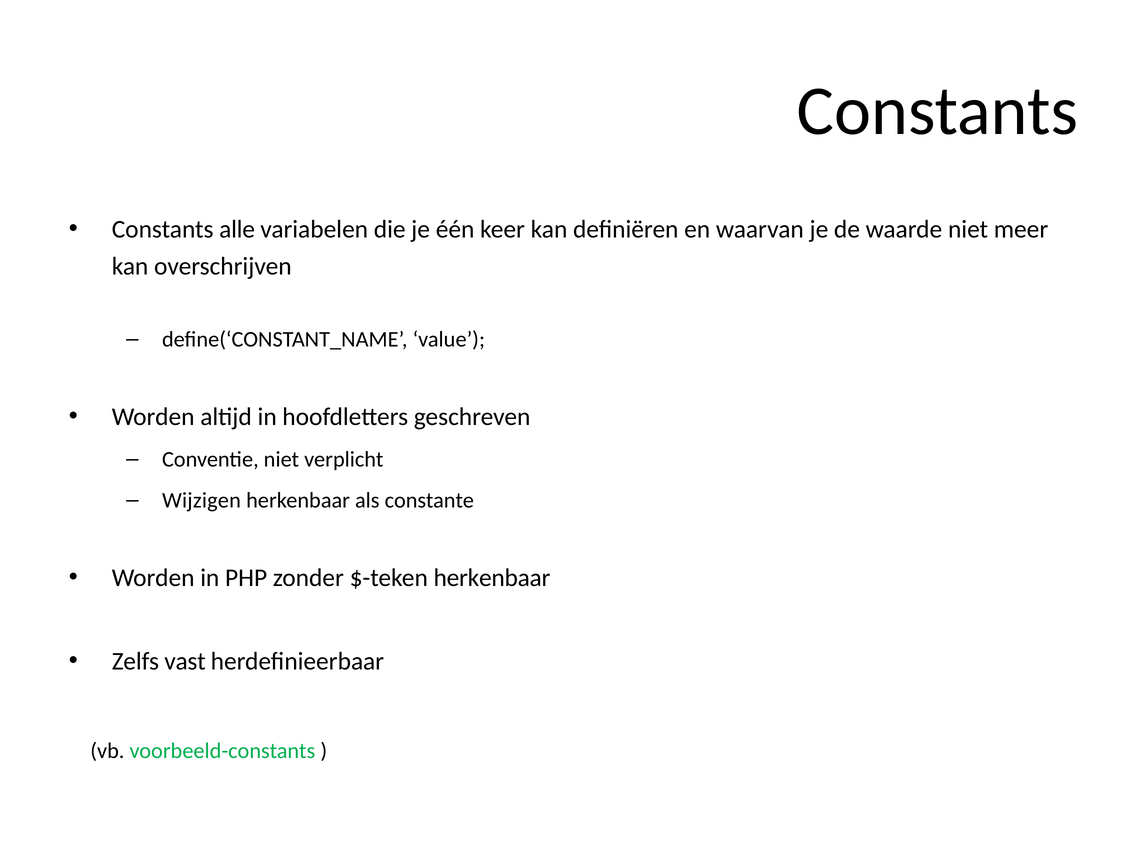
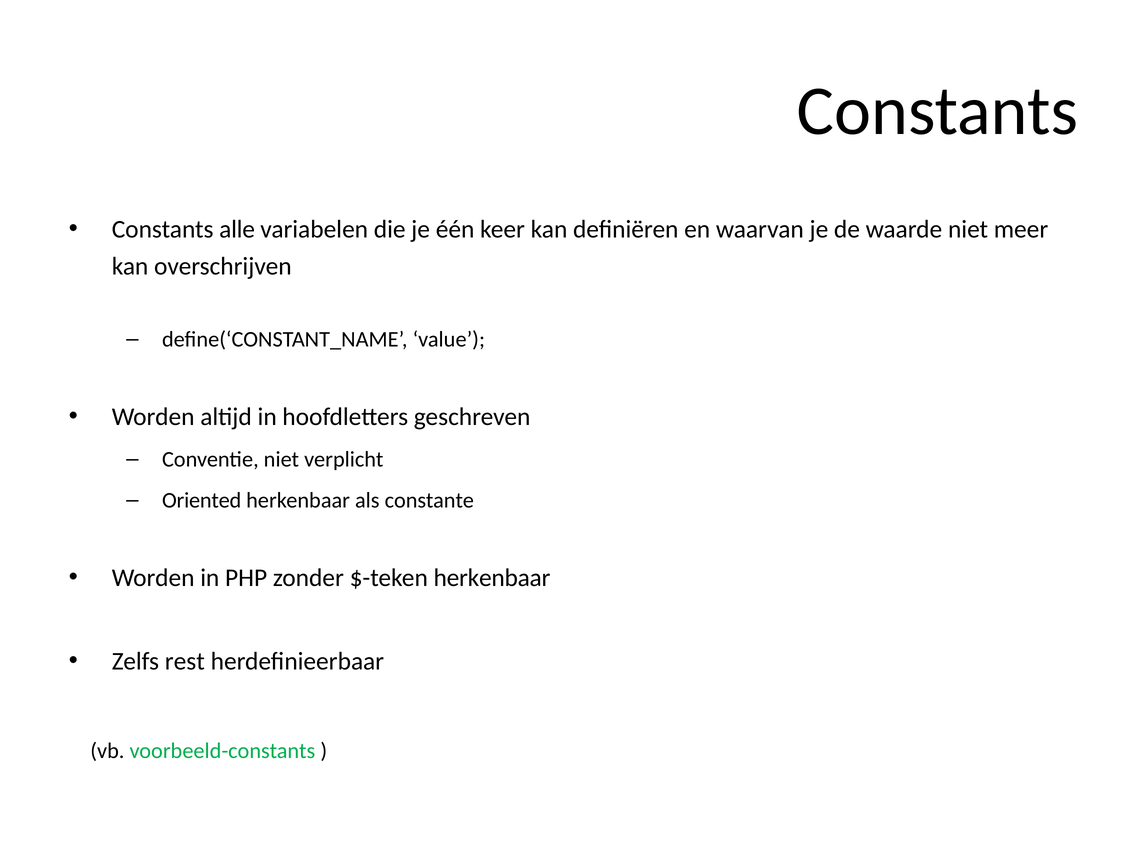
Wijzigen: Wijzigen -> Oriented (202, 501)
vast: vast -> rest (185, 662)
